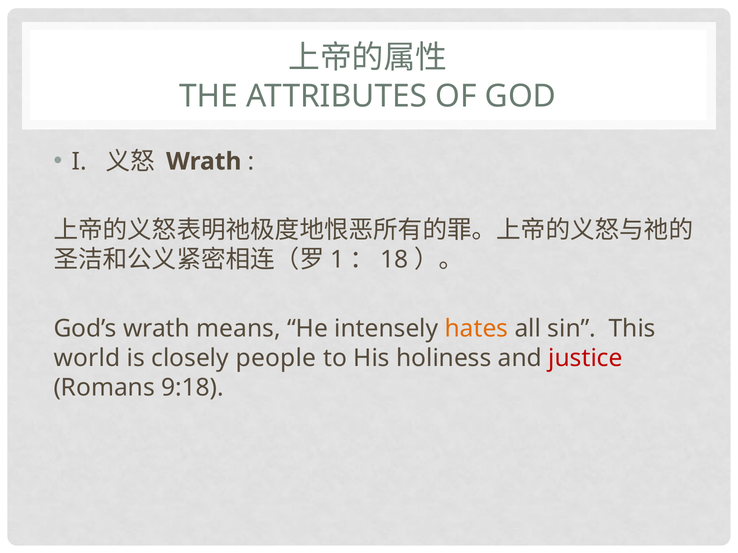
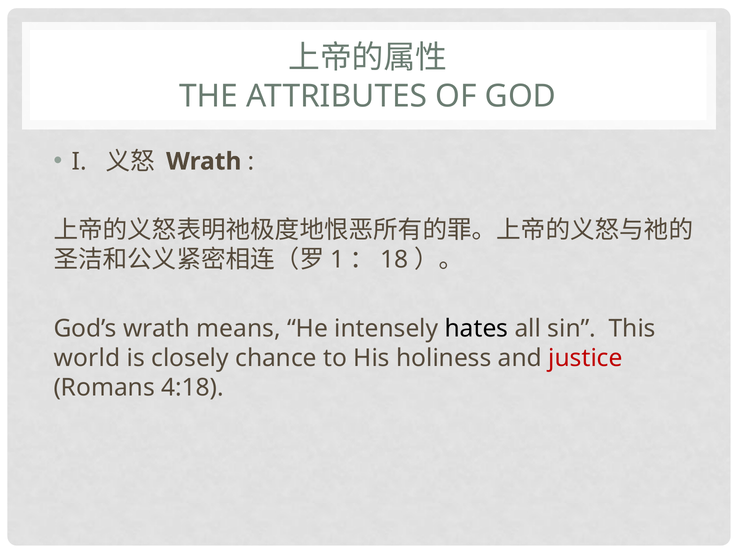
hates colour: orange -> black (476, 329)
people: people -> chance (276, 358)
9:18: 9:18 -> 4:18 (193, 388)
